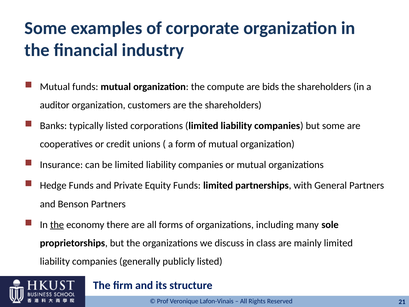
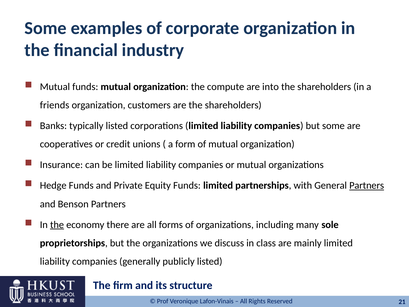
bids: bids -> into (271, 87)
auditor: auditor -> friends (55, 105)
Partners underline: none -> present (367, 185)
